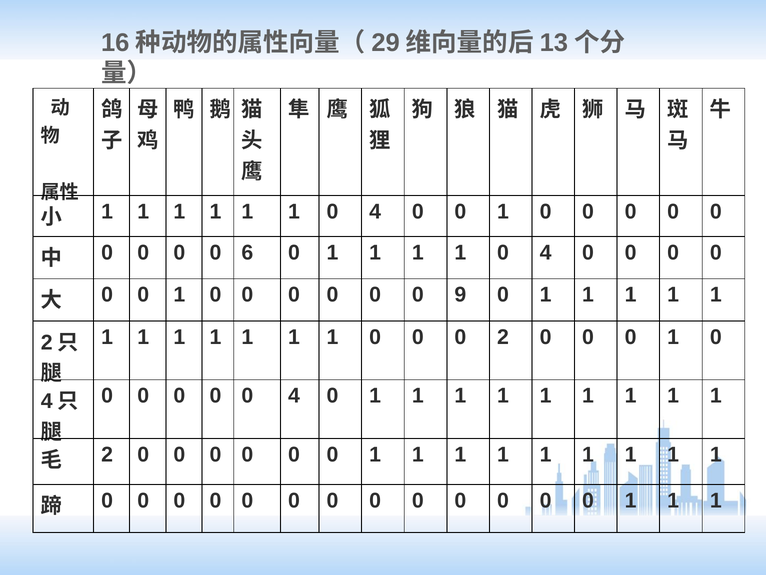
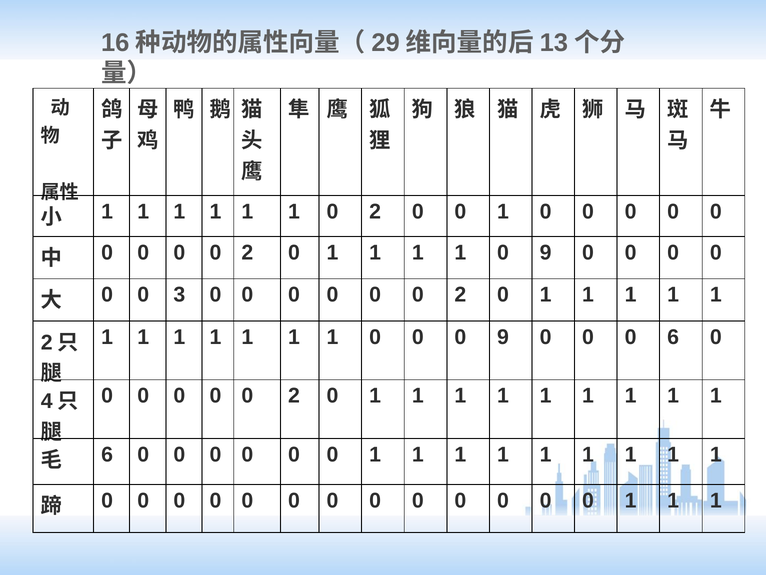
4: 4 -> 2 (375, 212)
6: 6 -> 2 (247, 252)
4: 4 -> 9 (546, 252)
1: 1 -> 3 (179, 295)
9: 9 -> 2 (460, 295)
0 0 2: 2 -> 9 (503, 337)
1: 1 -> 6 (673, 337)
4: 4 -> 2 (294, 396)
2: 2 -> 6 (107, 454)
